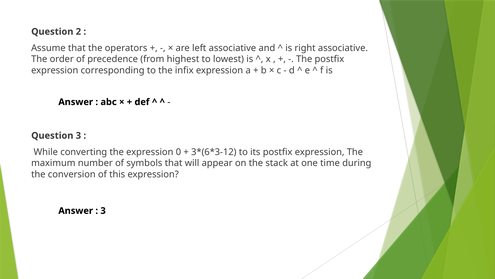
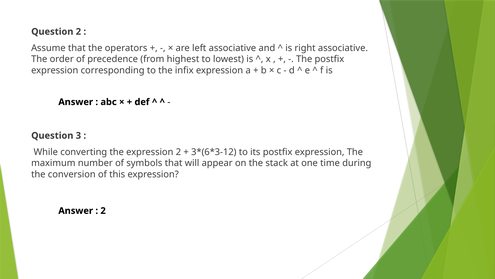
expression 0: 0 -> 2 (178, 152)
3: 3 -> 2 (103, 210)
